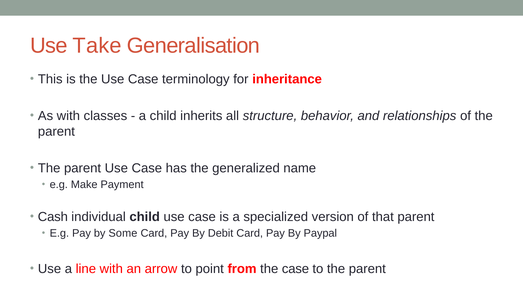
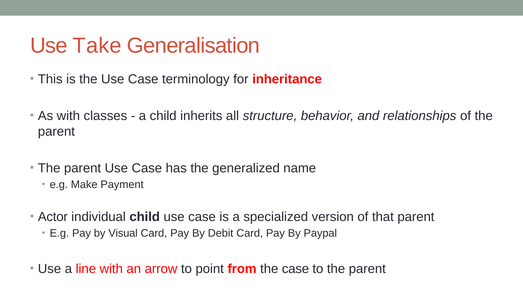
Cash: Cash -> Actor (53, 217)
Some: Some -> Visual (123, 234)
